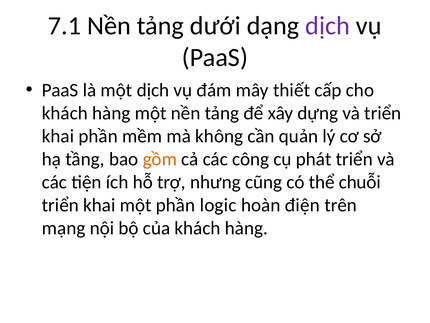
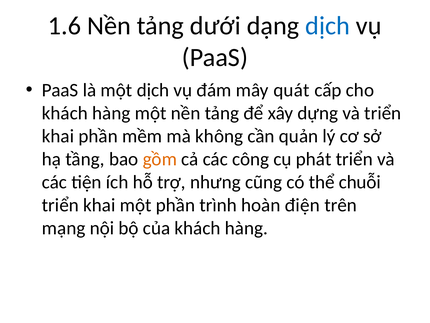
7.1: 7.1 -> 1.6 (65, 26)
dịch colour: purple -> blue (328, 26)
thiết: thiết -> quát (291, 90)
logic: logic -> trình (218, 205)
